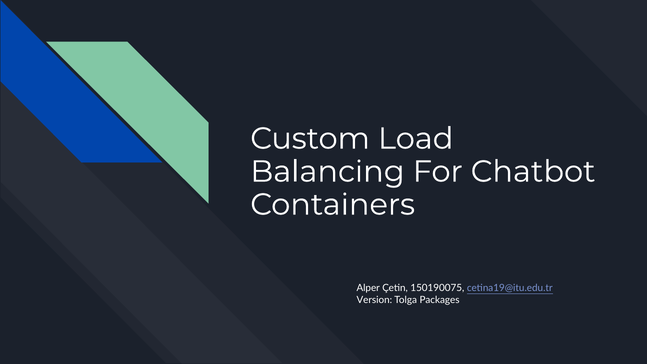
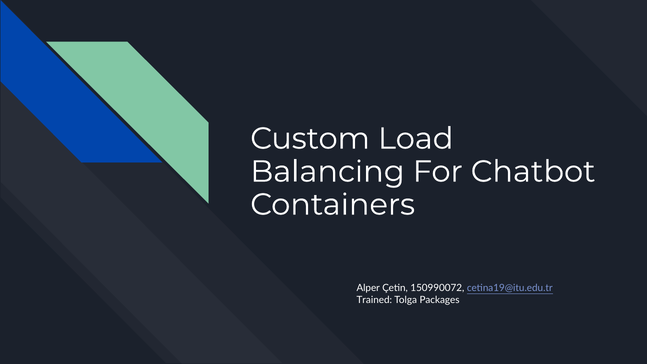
150190075: 150190075 -> 150990072 (437, 288)
Version: Version -> Trained (374, 300)
